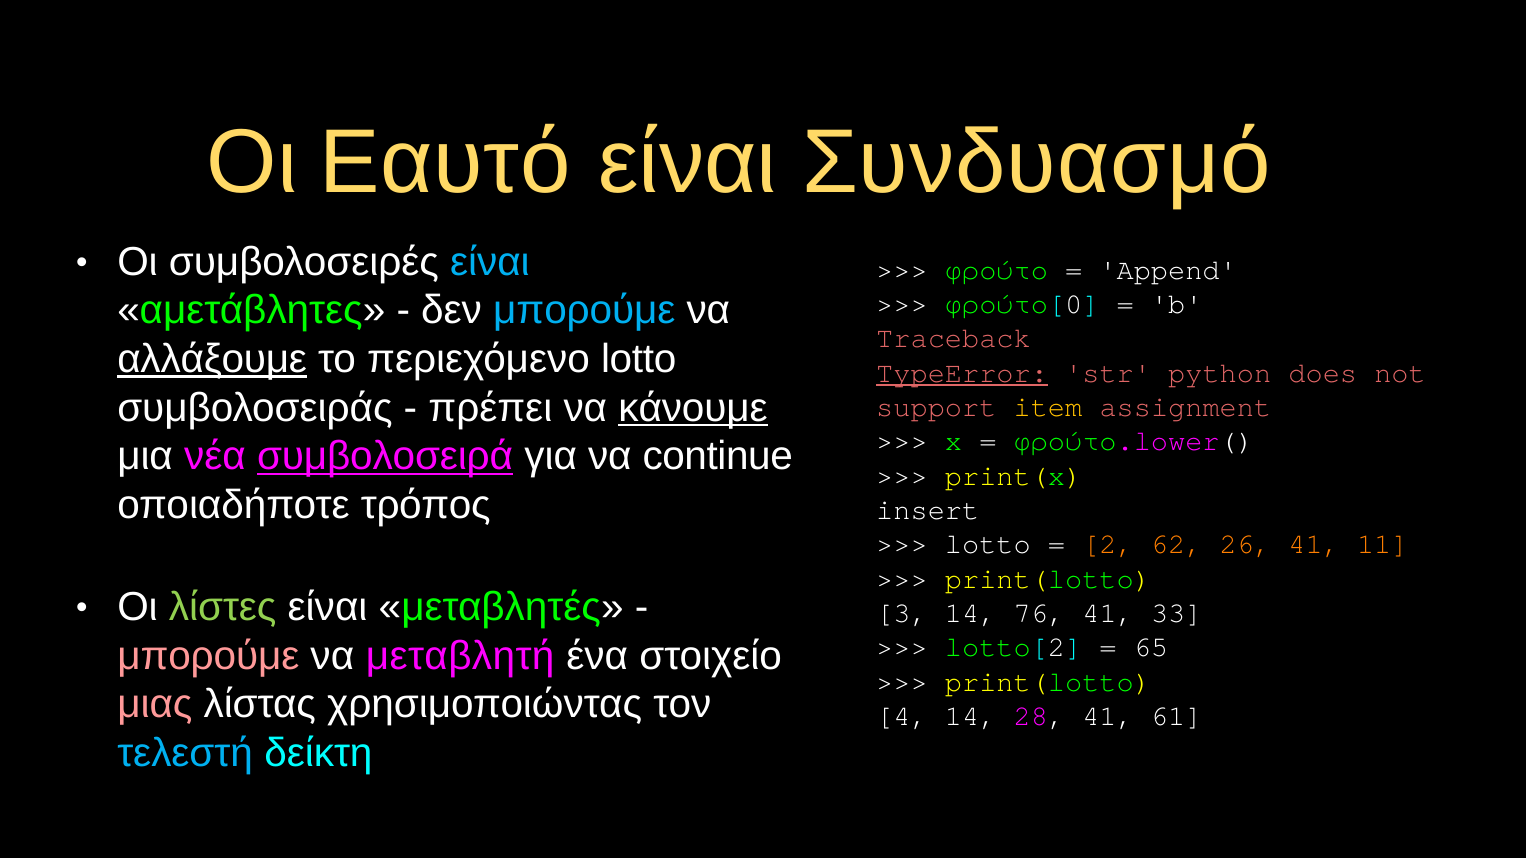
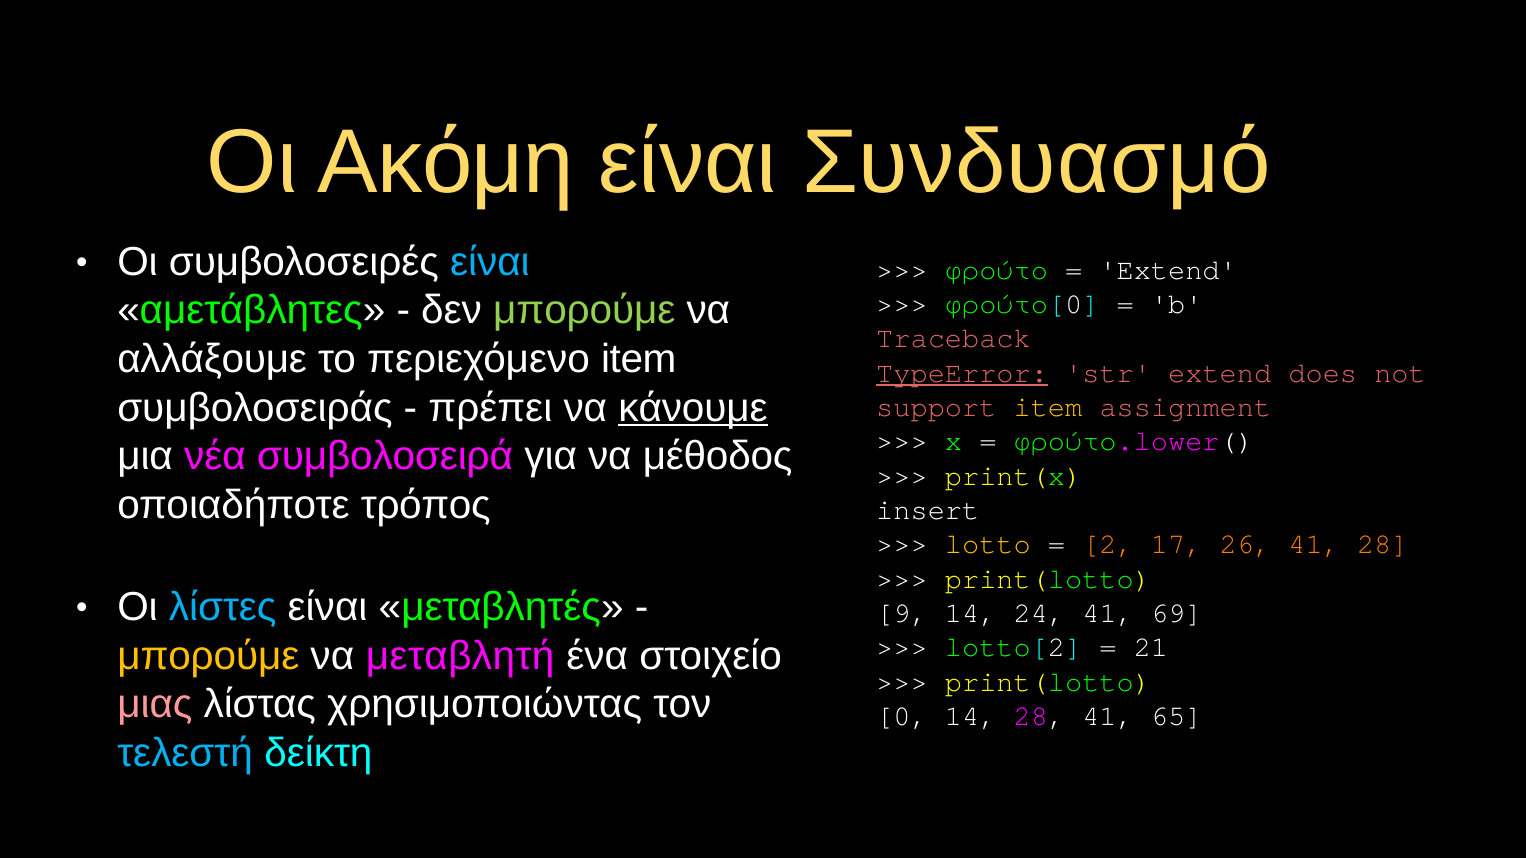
Εαυτό: Εαυτό -> Ακόμη (446, 163)
Append: Append -> Extend (1168, 270)
μπορούμε colour: light blue -> light green (584, 311)
αλλάξουμε underline: present -> none (212, 359)
περιεχόμενο lotto: lotto -> item (639, 359)
str python: python -> extend (1220, 373)
συμβολοσειρά underline: present -> none (385, 457)
continue: continue -> μέθοδος (718, 457)
lotto colour: white -> yellow (988, 545)
62: 62 -> 17 (1177, 545)
41 11: 11 -> 28 (1383, 545)
λίστες colour: light green -> light blue (223, 607)
3: 3 -> 9 (902, 613)
76: 76 -> 24 (1039, 613)
33: 33 -> 69 (1177, 613)
65: 65 -> 21 (1151, 648)
μπορούμε colour: pink -> yellow (208, 656)
4: 4 -> 0 (902, 716)
61: 61 -> 65 (1177, 716)
